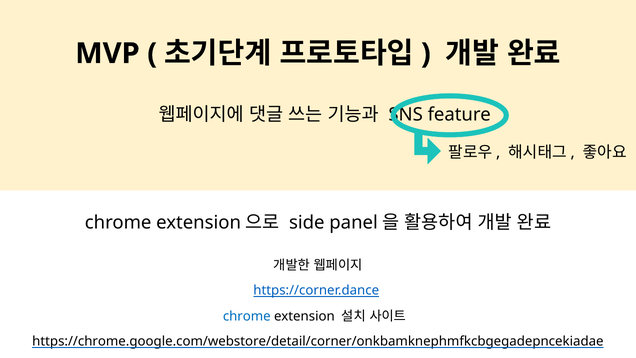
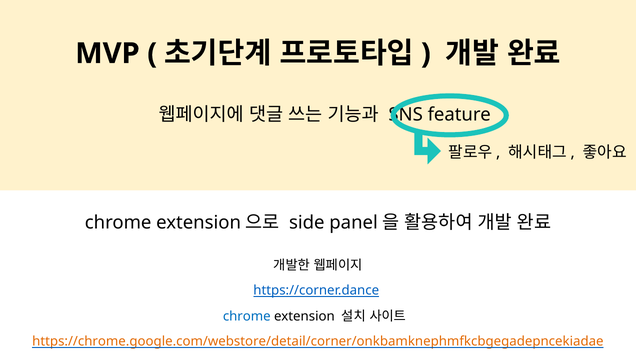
https://chrome.google.com/webstore/detail/corner/onkbamknephmfkcbgegadepncekiadae colour: black -> orange (318, 341)
